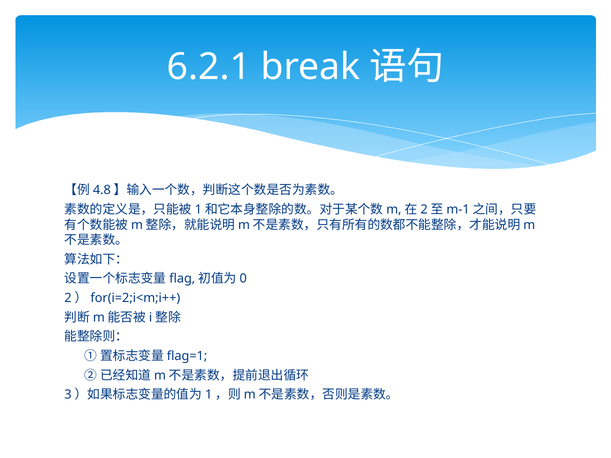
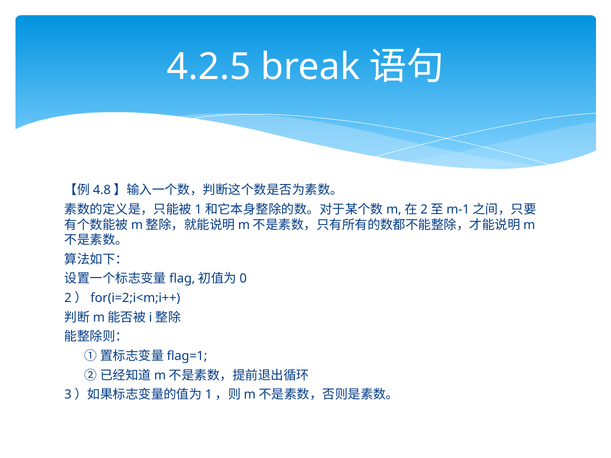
6.2.1: 6.2.1 -> 4.2.5 (209, 67)
